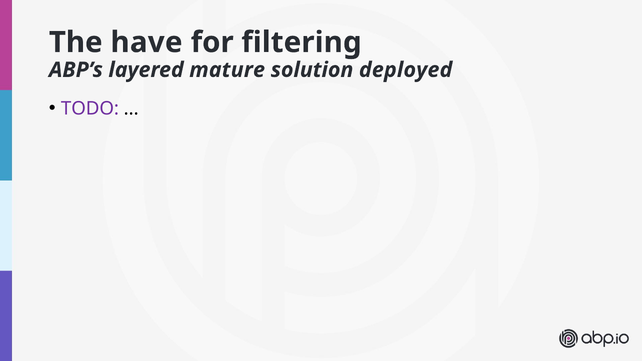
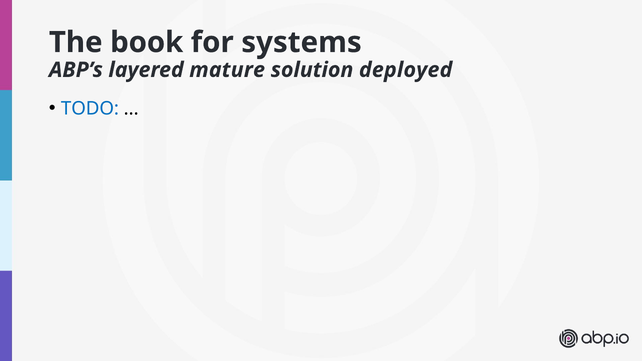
have: have -> book (147, 42)
filtering: filtering -> systems (301, 42)
TODO colour: purple -> blue (90, 109)
